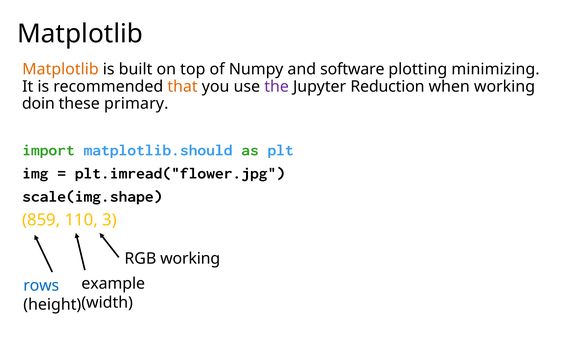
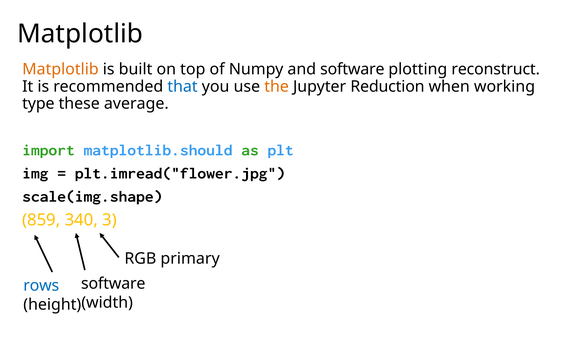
minimizing: minimizing -> reconstruct (496, 69)
that colour: orange -> blue (183, 87)
the colour: purple -> orange (277, 87)
doin: doin -> type (38, 104)
primary: primary -> average (136, 104)
110: 110 -> 340 (81, 220)
RGB working: working -> primary (190, 259)
example: example -> software (113, 284)
